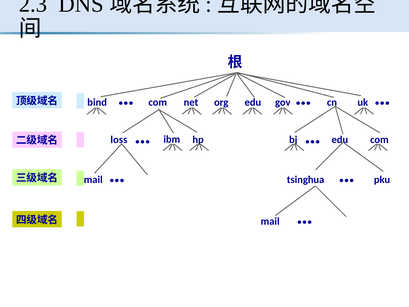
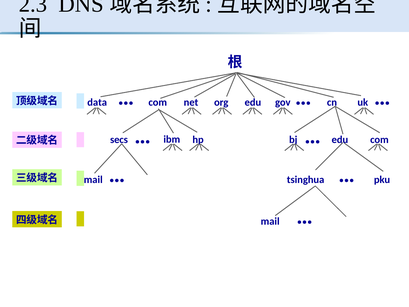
bind: bind -> data (97, 102)
loss: loss -> secs (119, 139)
